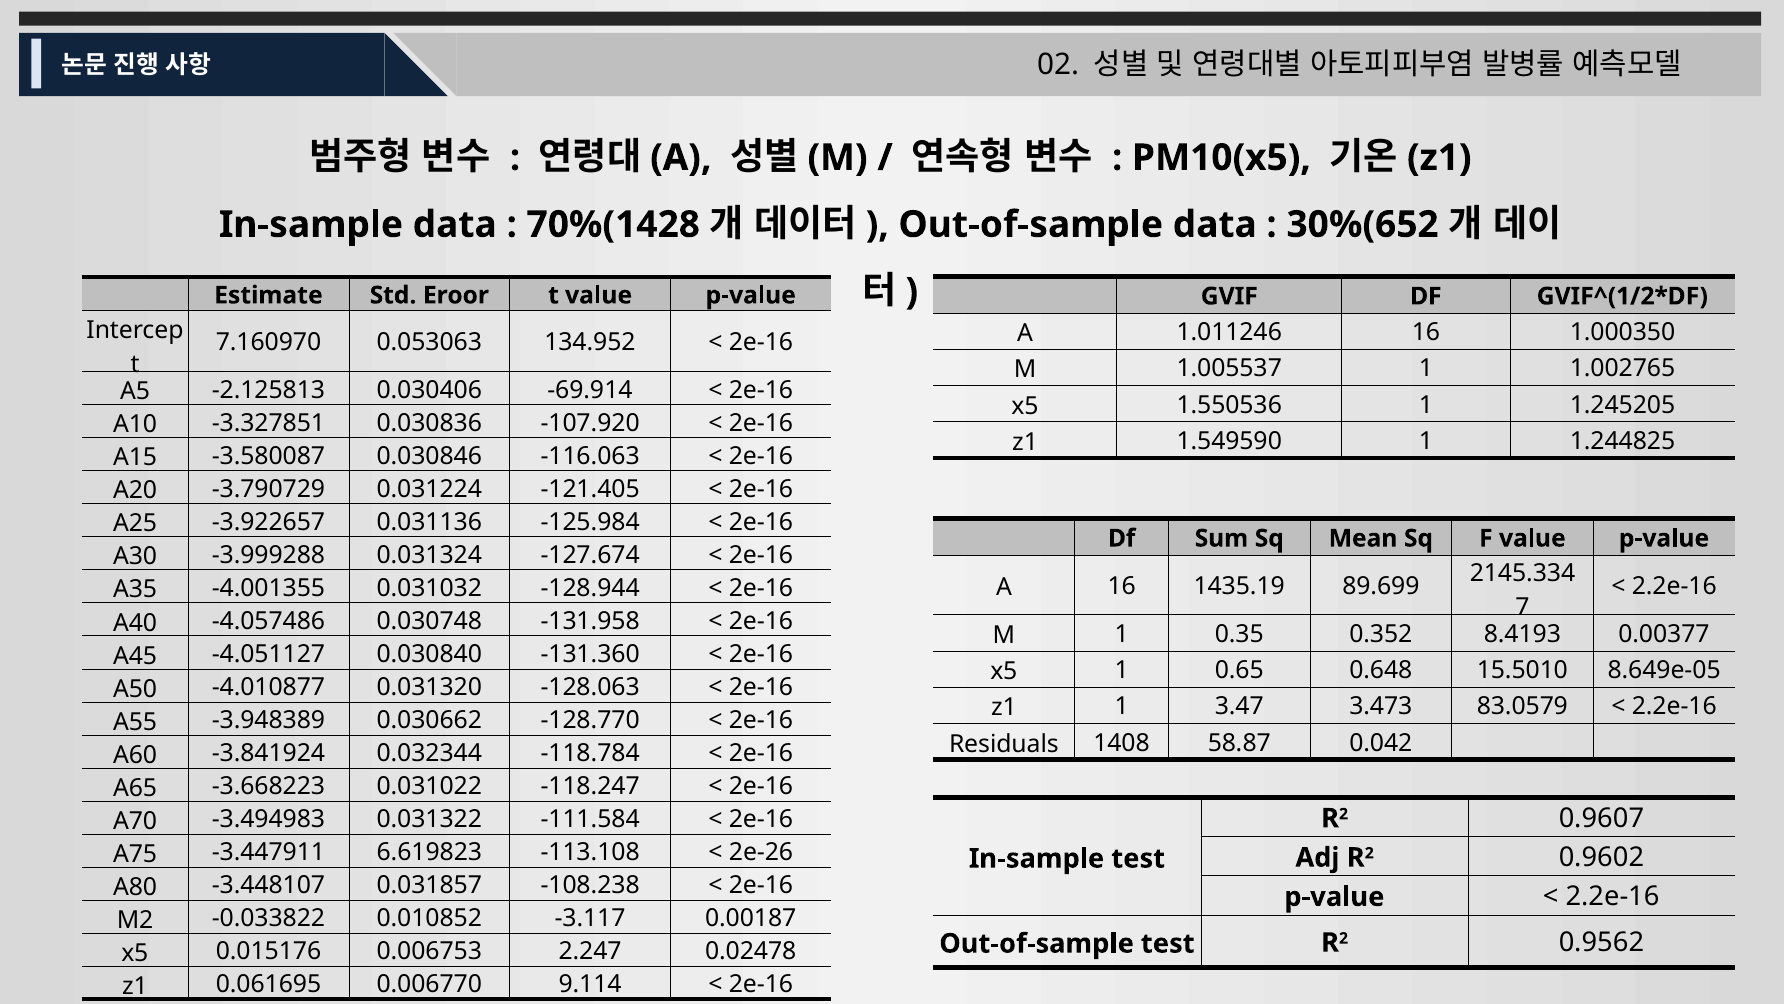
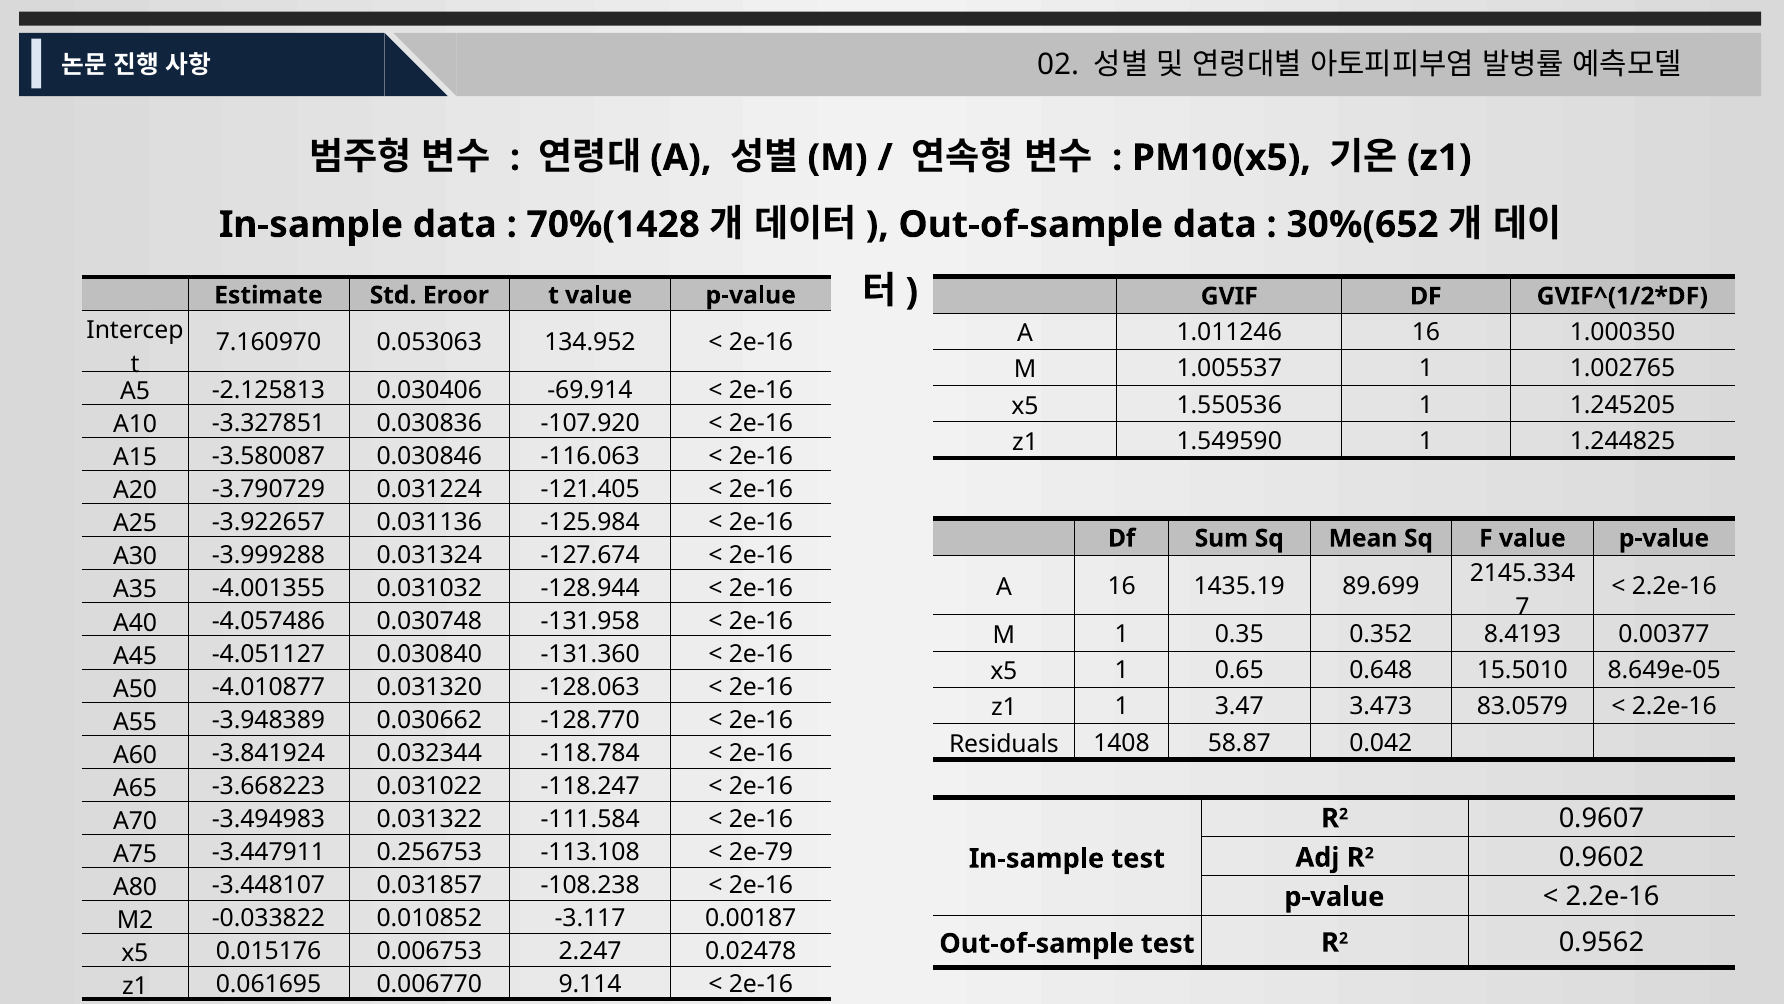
6.619823: 6.619823 -> 0.256753 (429, 852)
2e-26: 2e-26 -> 2e-79 (761, 852)
